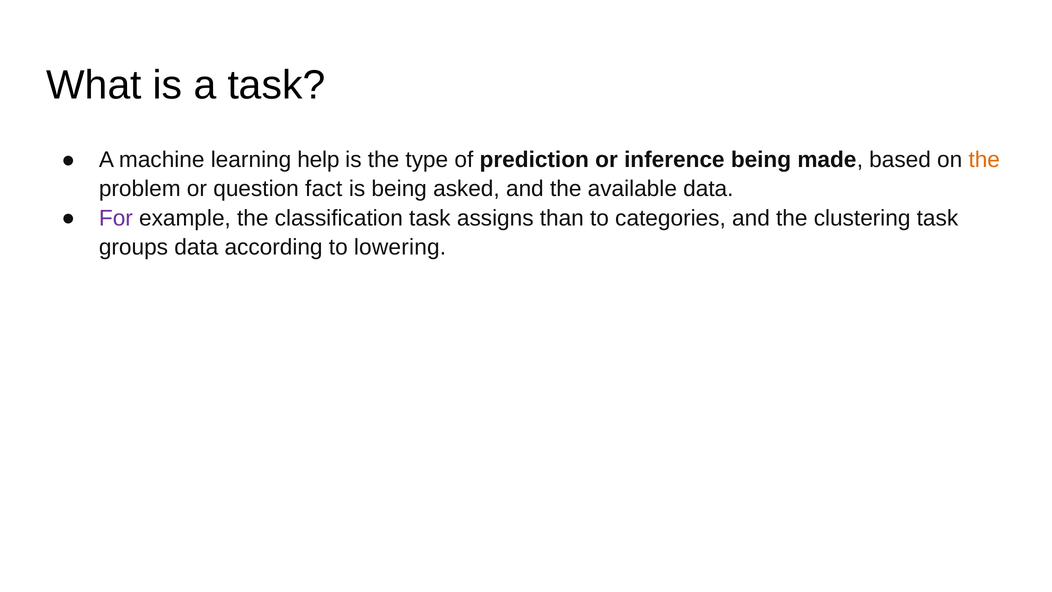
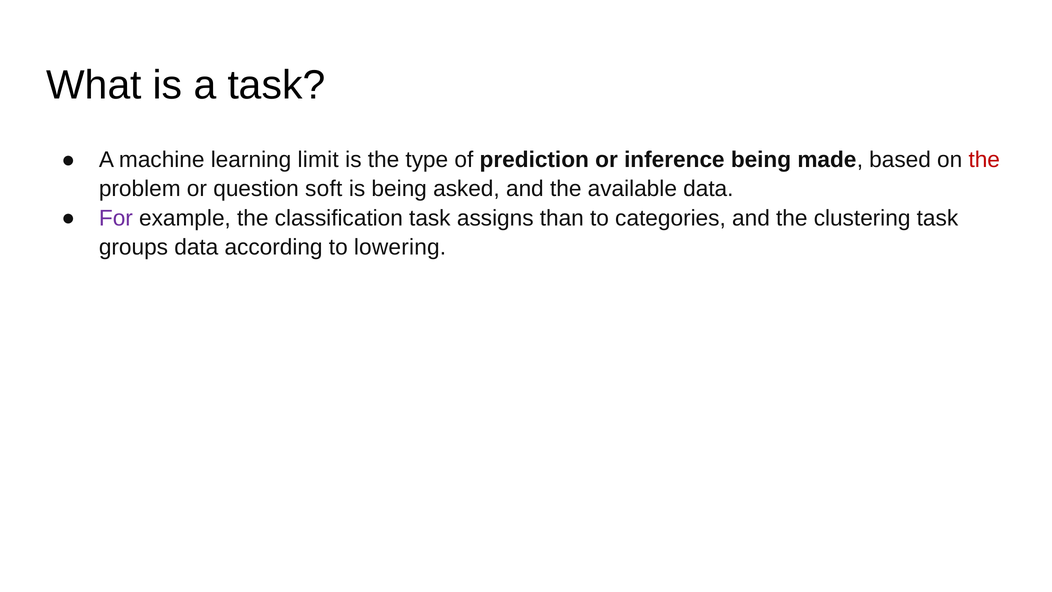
help: help -> limit (318, 160)
the colour: orange -> red (984, 160)
fact: fact -> soft (324, 189)
